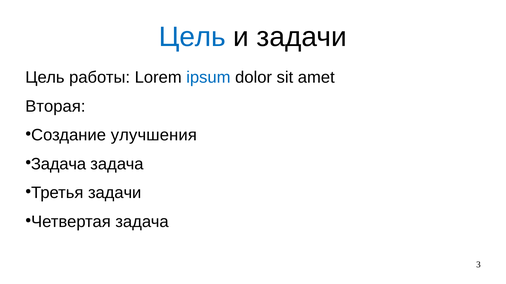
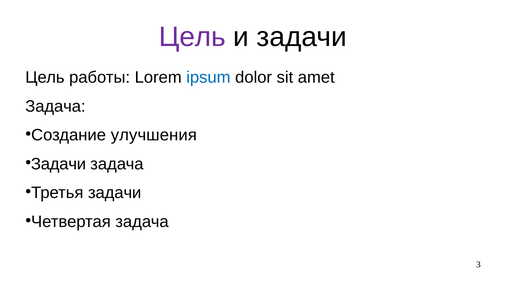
Цель colour: blue -> purple (192, 37)
Вторая: Вторая -> Задача (55, 107)
Задача: Задача -> Задачи (59, 164)
